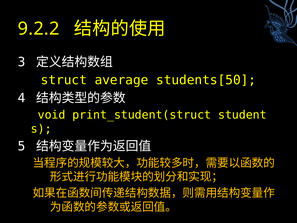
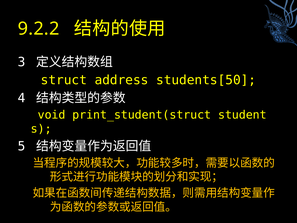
average: average -> address (122, 80)
